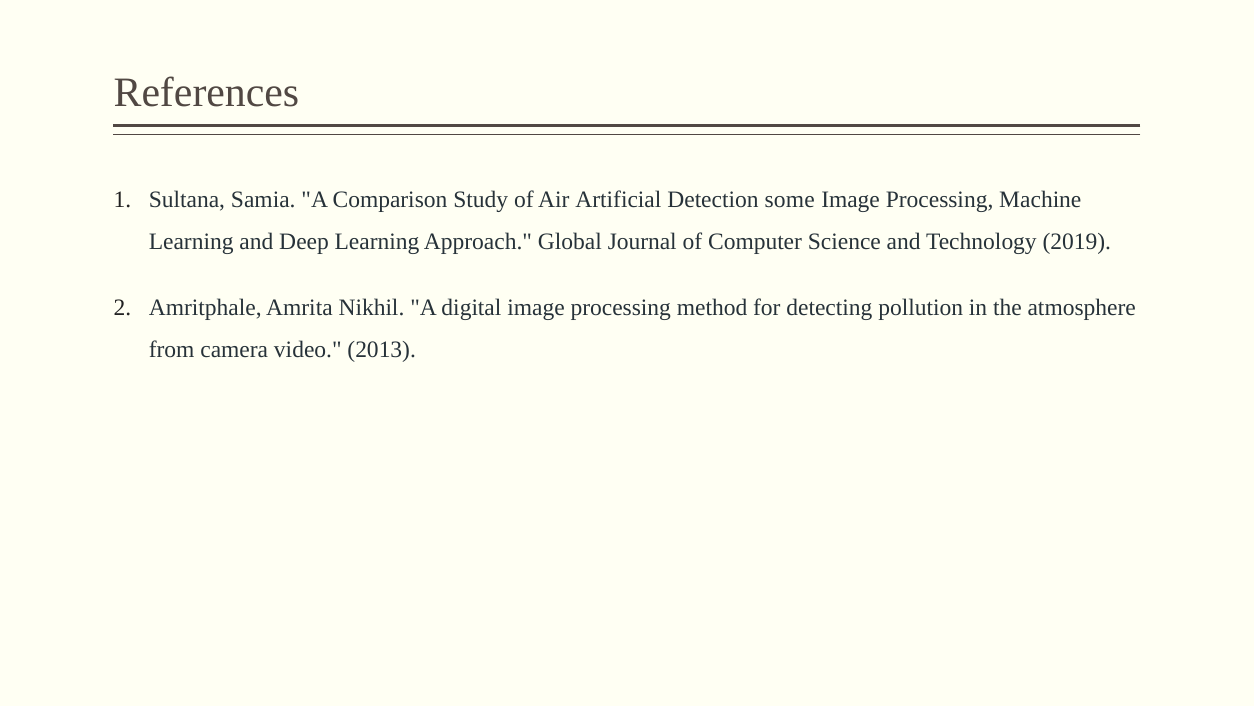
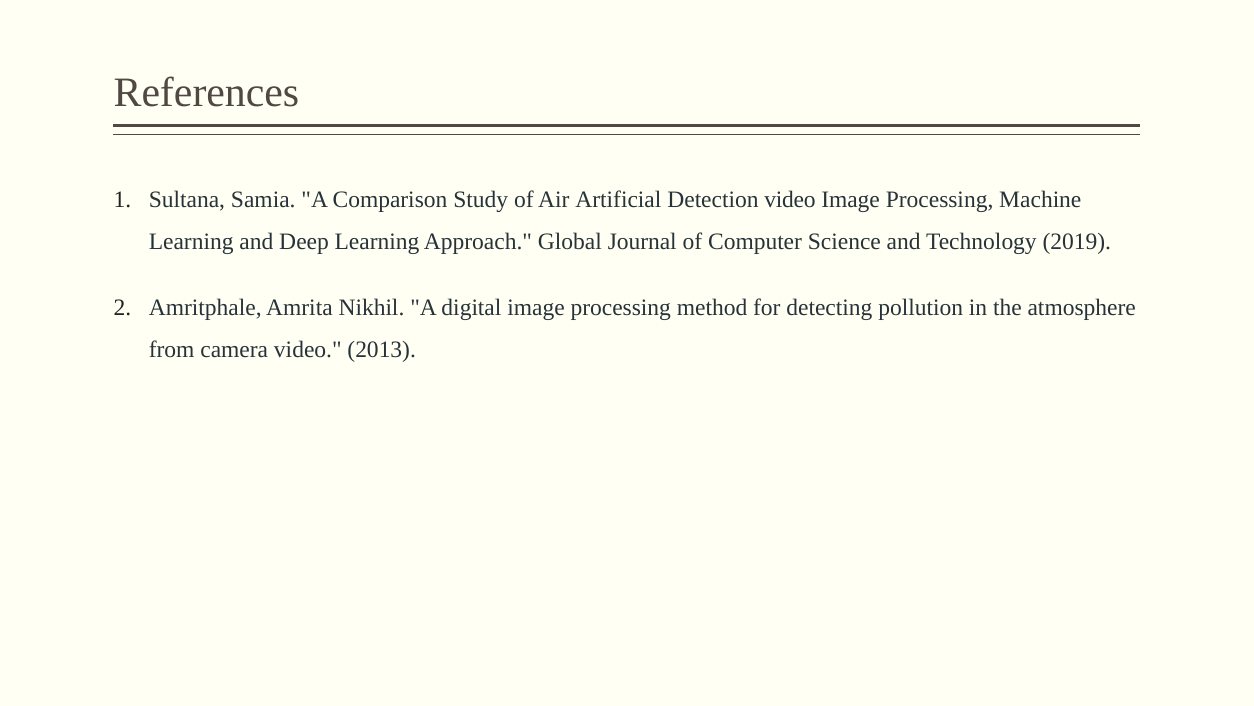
Detection some: some -> video (790, 199)
